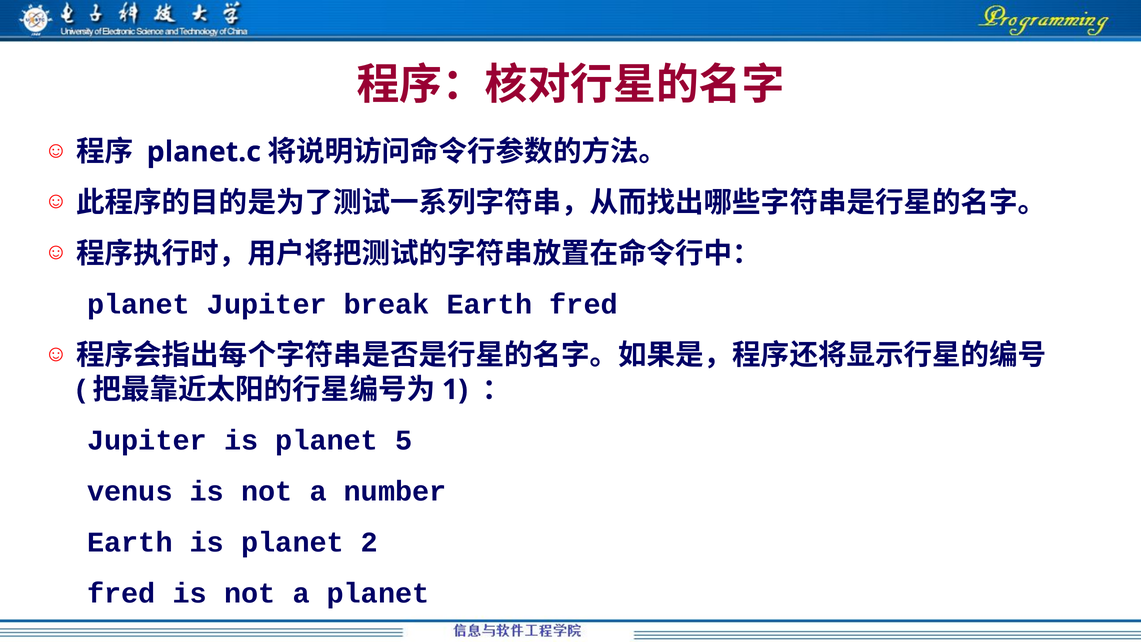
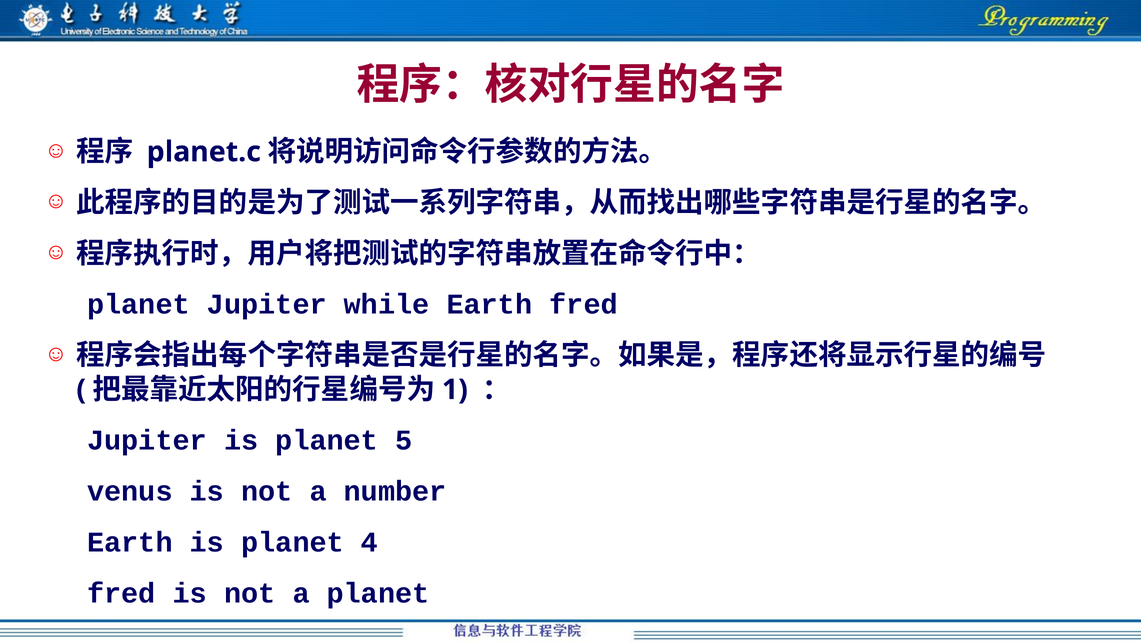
break: break -> while (387, 304)
2: 2 -> 4 (370, 542)
